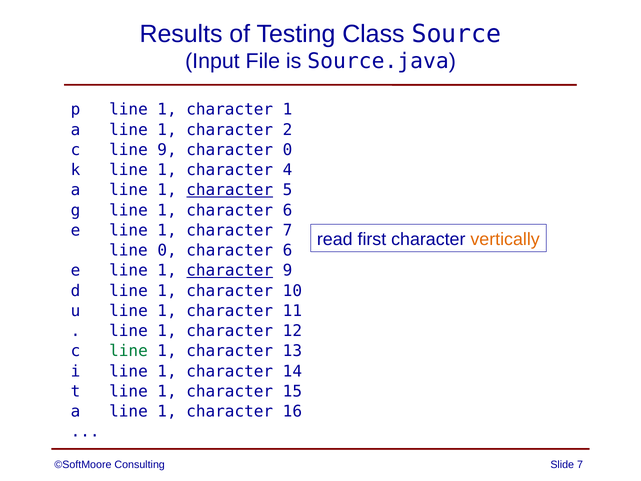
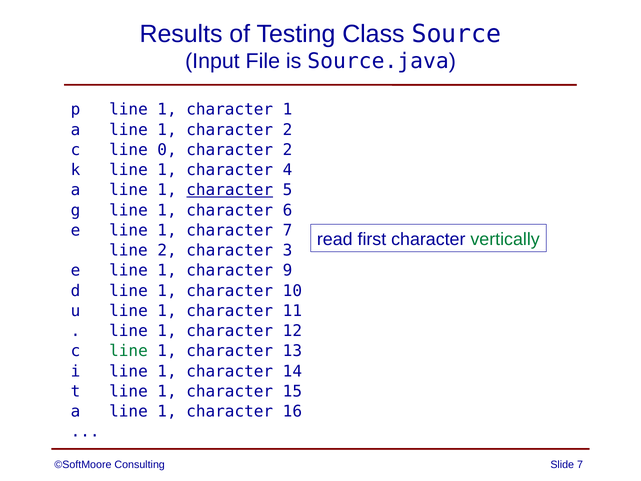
line 9: 9 -> 0 (167, 150)
0: 0 -> 2 (288, 150)
vertically colour: orange -> green (505, 239)
line 0: 0 -> 2 (167, 250)
6: 6 -> 3 (288, 250)
character underline: present -> none (230, 270)
